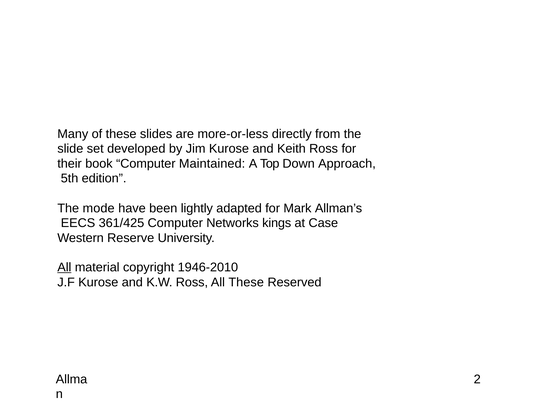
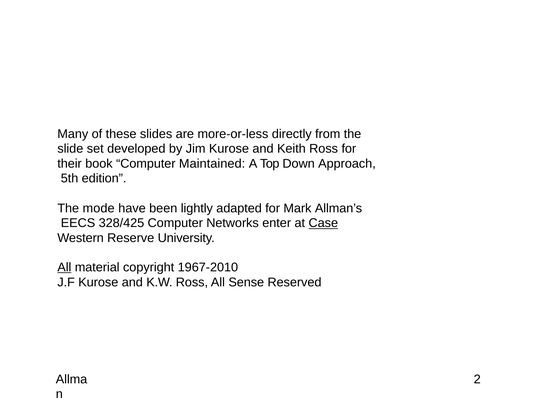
361/425: 361/425 -> 328/425 (121, 223)
kings: kings -> enter (277, 223)
Case underline: none -> present (323, 223)
1946-2010: 1946-2010 -> 1967-2010 (208, 267)
All These: These -> Sense (246, 282)
